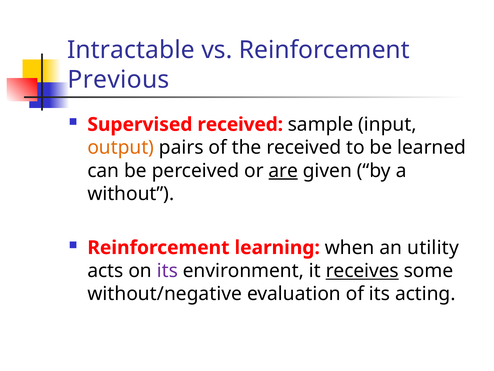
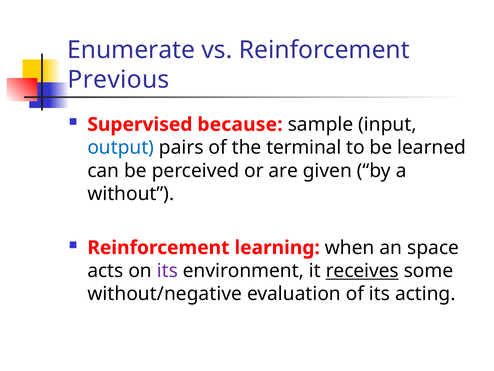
Intractable: Intractable -> Enumerate (131, 50)
Supervised received: received -> because (240, 124)
output colour: orange -> blue (121, 147)
the received: received -> terminal (304, 147)
are underline: present -> none (283, 170)
utility: utility -> space (433, 247)
